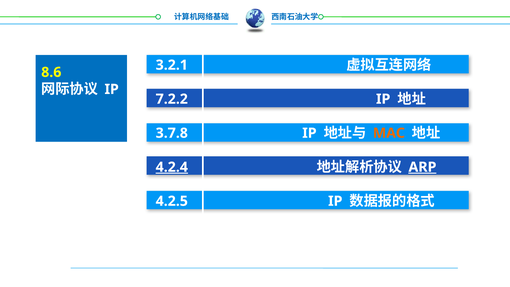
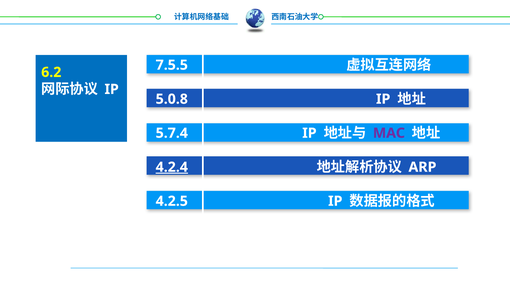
3.2.1: 3.2.1 -> 7.5.5 (172, 65)
8.6: 8.6 -> 6.2 (51, 72)
7.2.2: 7.2.2 -> 5.0.8 (172, 99)
3.7.8: 3.7.8 -> 5.7.4 (172, 133)
MAC colour: orange -> purple (389, 133)
ARP underline: present -> none (422, 167)
